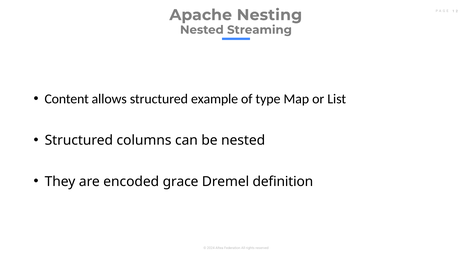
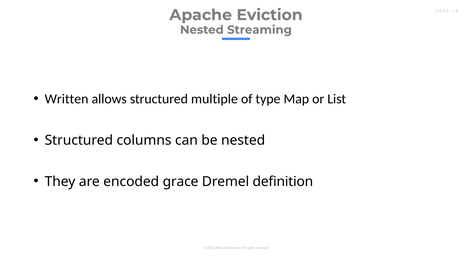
Nesting: Nesting -> Eviction (270, 15)
Content: Content -> Written (67, 99)
example: example -> multiple (214, 99)
